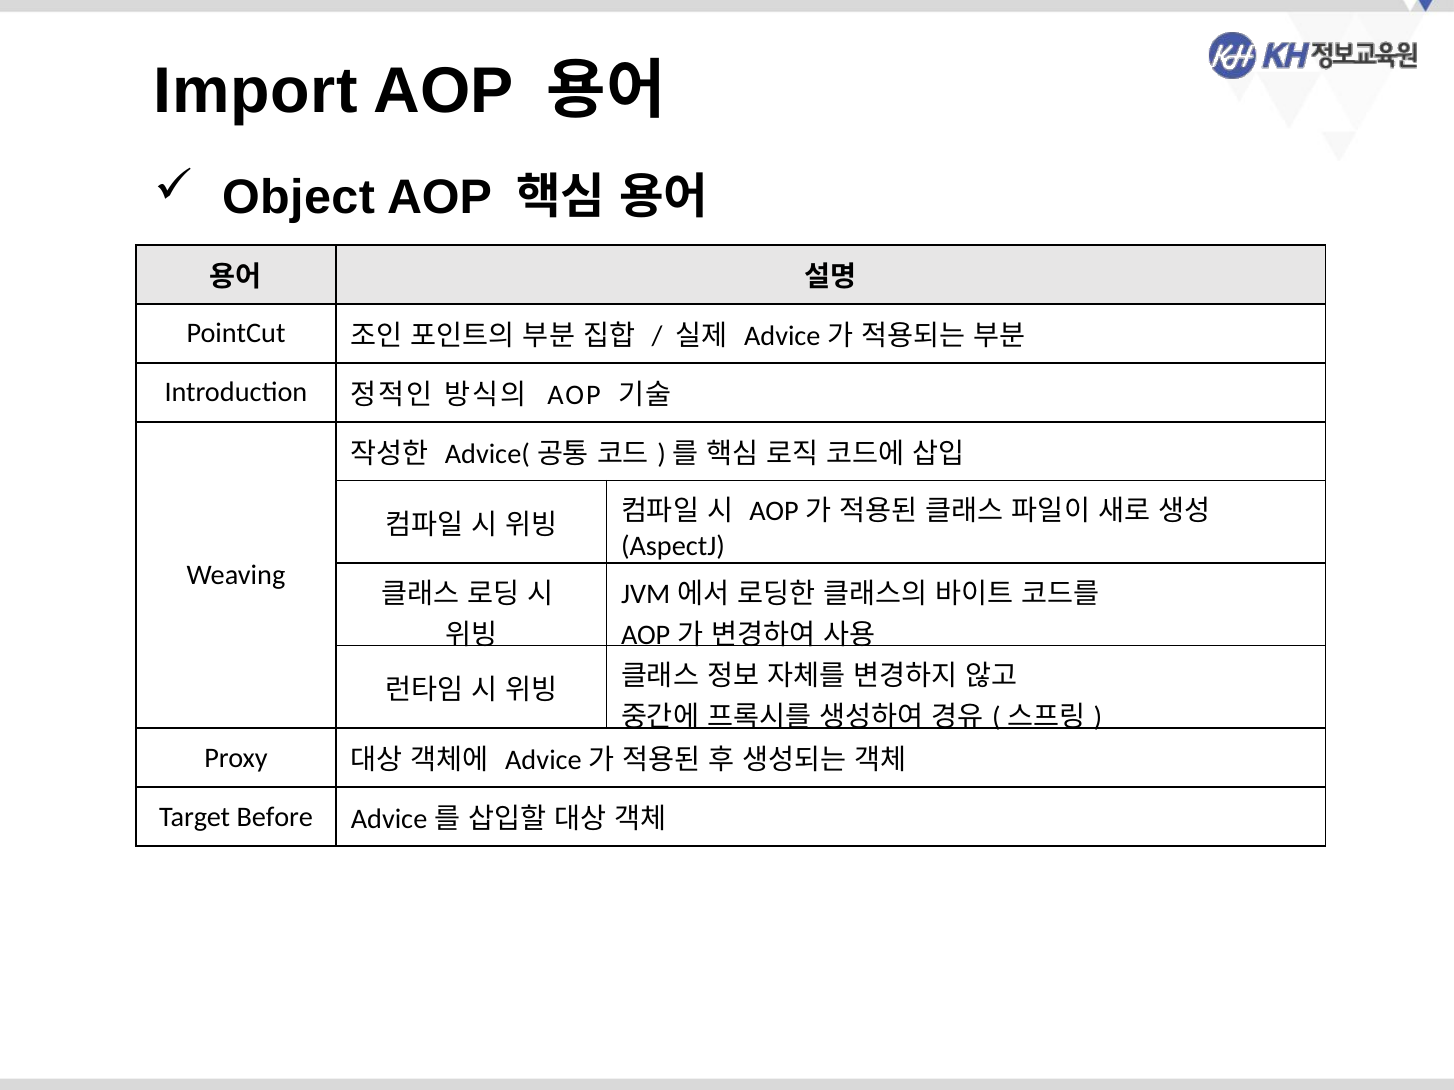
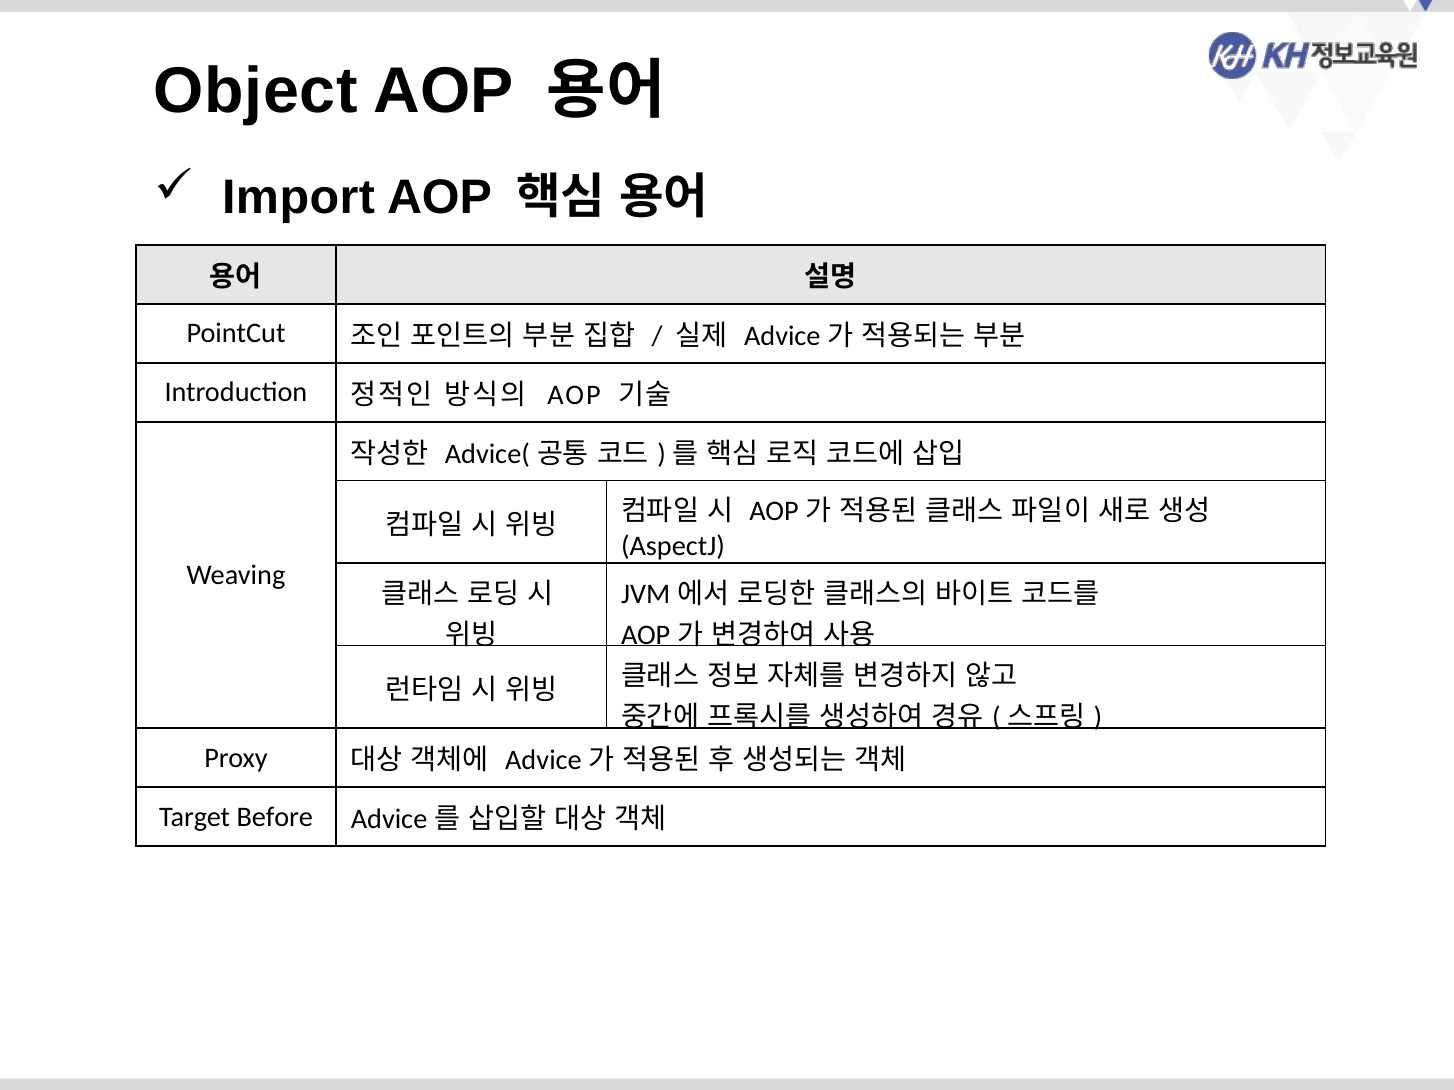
Import: Import -> Object (256, 91)
Object: Object -> Import (299, 197)
